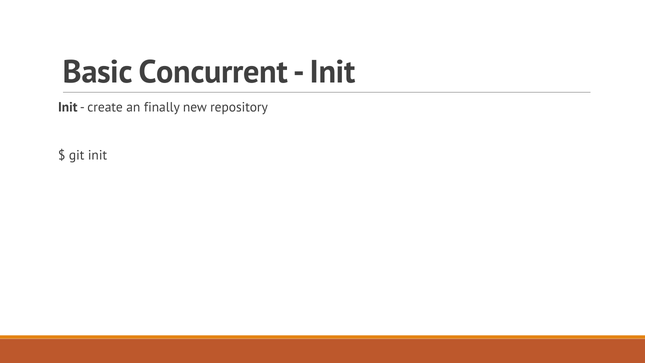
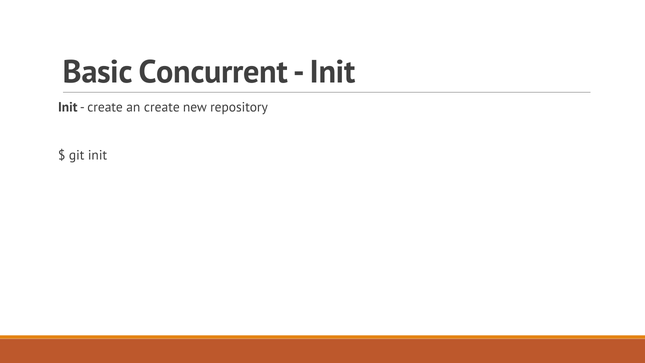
an finally: finally -> create (162, 107)
